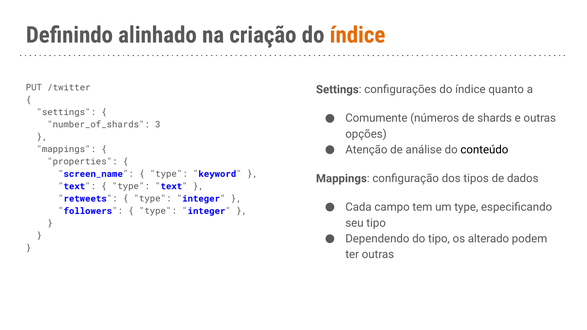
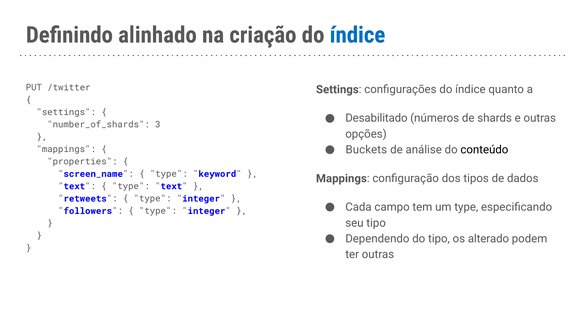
índice colour: orange -> blue (357, 35)
Comumente: Comumente -> Desabilitado (376, 118)
Atenção: Atenção -> Buckets (366, 150)
